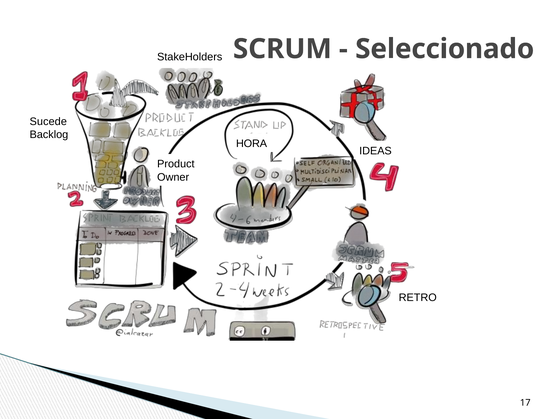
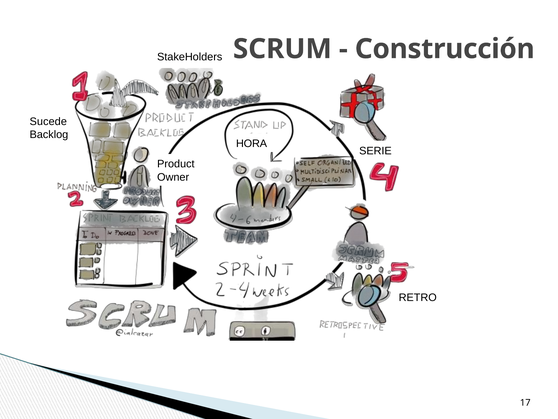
Seleccionado: Seleccionado -> Construcción (445, 49)
IDEAS: IDEAS -> SERIE (375, 151)
